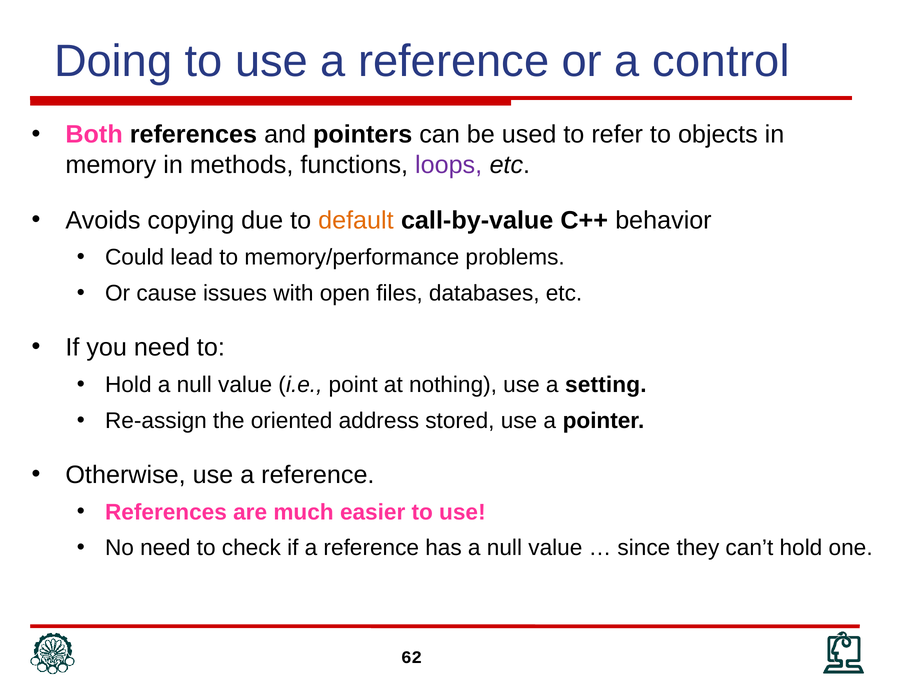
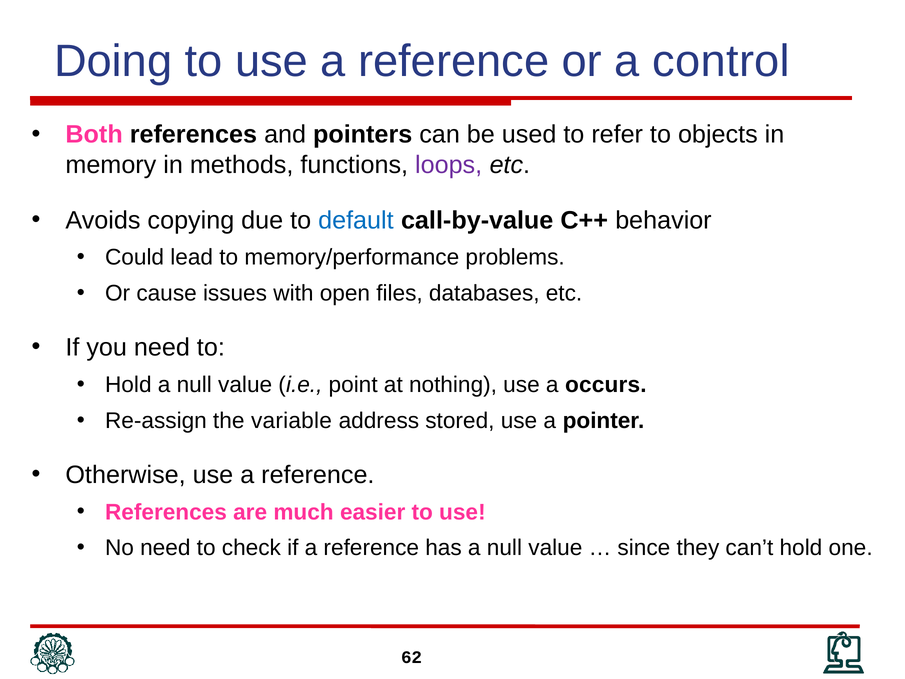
default colour: orange -> blue (356, 220)
setting: setting -> occurs (606, 385)
oriented: oriented -> variable (291, 421)
